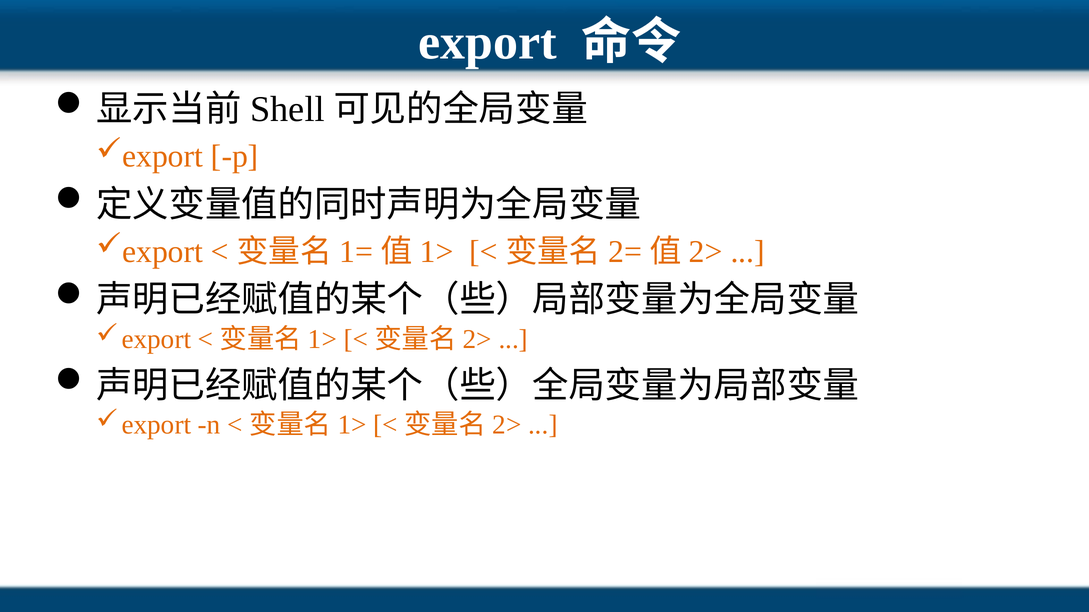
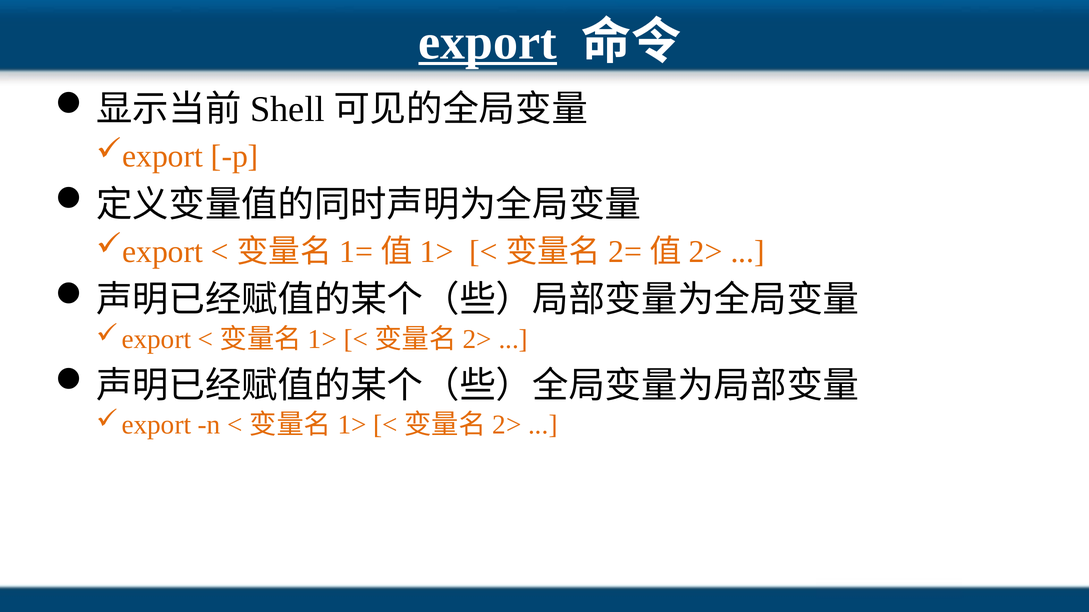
export underline: none -> present (488, 42)
